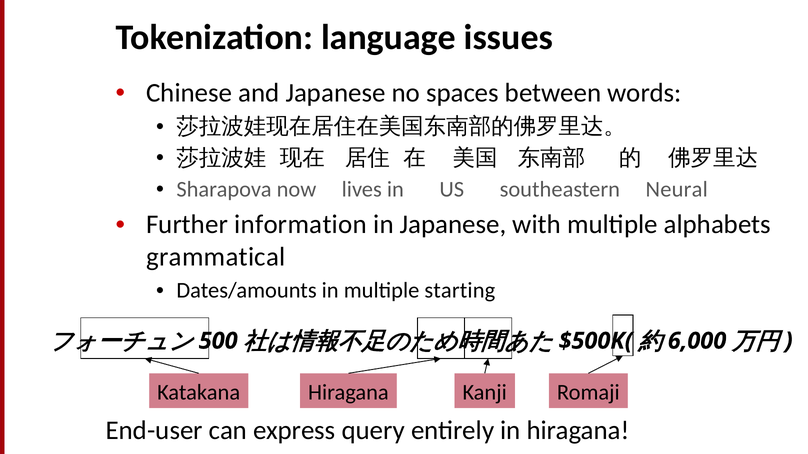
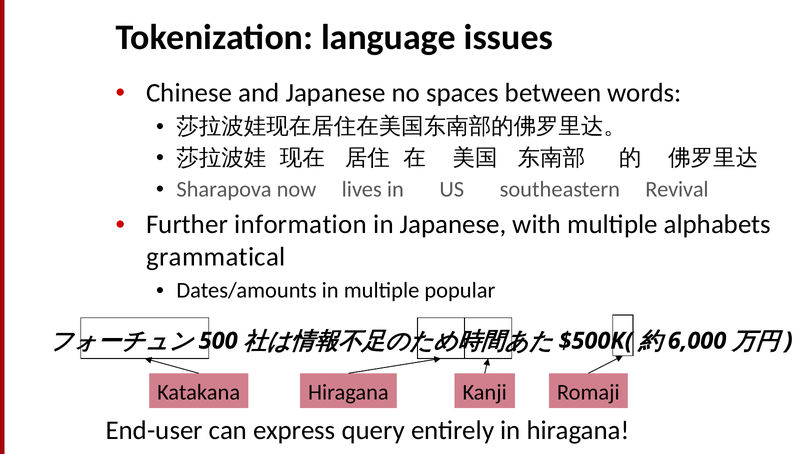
Neural: Neural -> Revival (677, 189)
starting: starting -> popular (460, 291)
